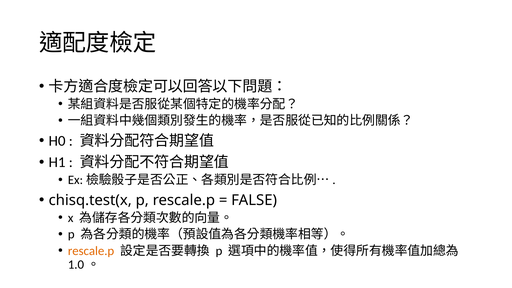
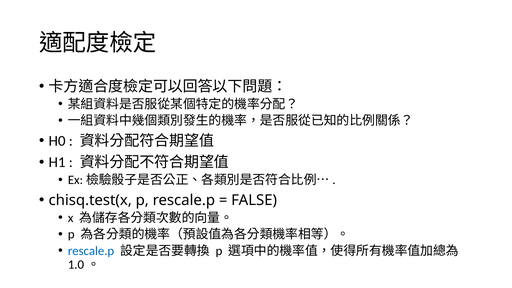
rescale.p colour: orange -> blue (91, 251)
